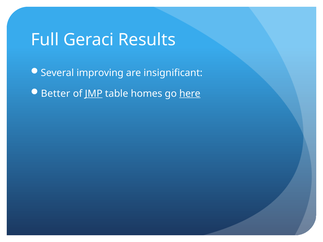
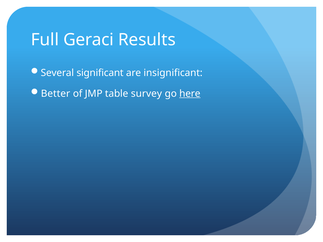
improving: improving -> significant (100, 73)
JMP underline: present -> none (94, 94)
homes: homes -> survey (146, 94)
